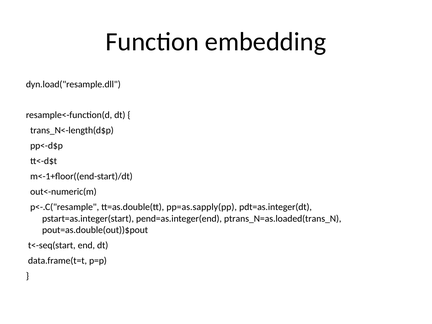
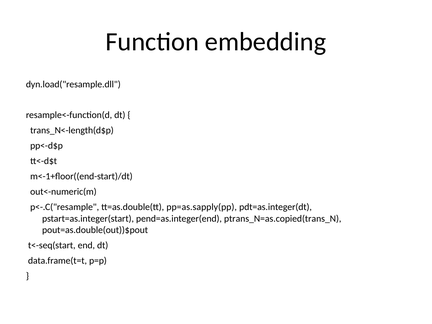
ptrans_N=as.loaded(trans_N: ptrans_N=as.loaded(trans_N -> ptrans_N=as.copied(trans_N (283, 219)
